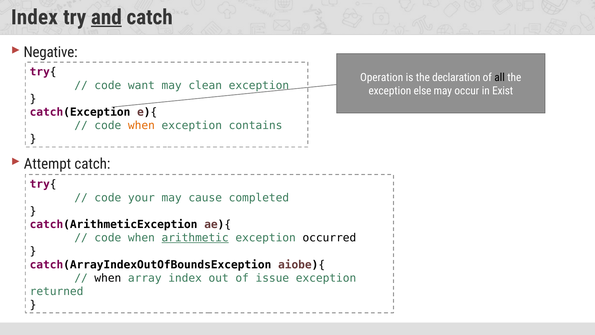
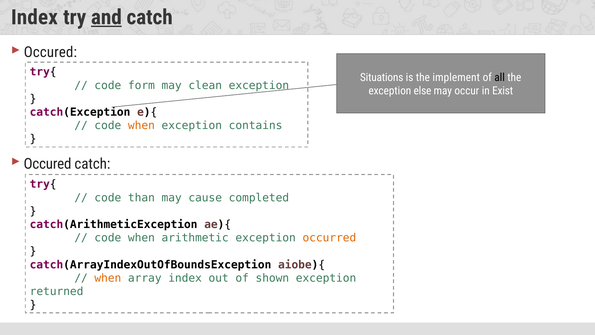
Negative: Negative -> Occured (50, 52)
Operation: Operation -> Situations (382, 77)
declaration: declaration -> implement (456, 77)
want: want -> form (141, 85)
Attempt: Attempt -> Occured (48, 164)
your: your -> than (141, 197)
arithmetic underline: present -> none (195, 238)
occurred colour: black -> orange (329, 238)
when colour: black -> orange (108, 278)
issue: issue -> shown (272, 278)
